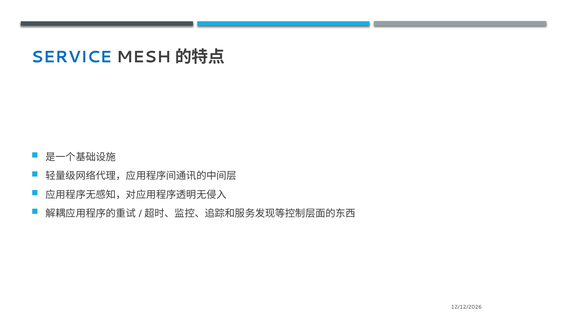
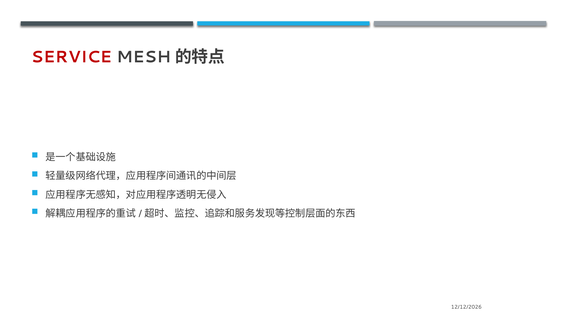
SERVICE colour: blue -> red (72, 57)
